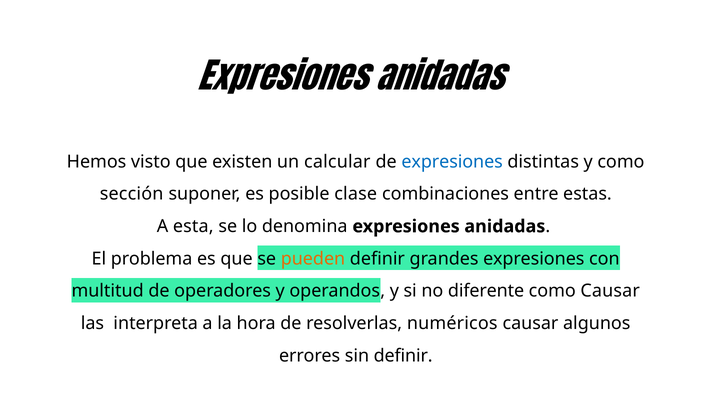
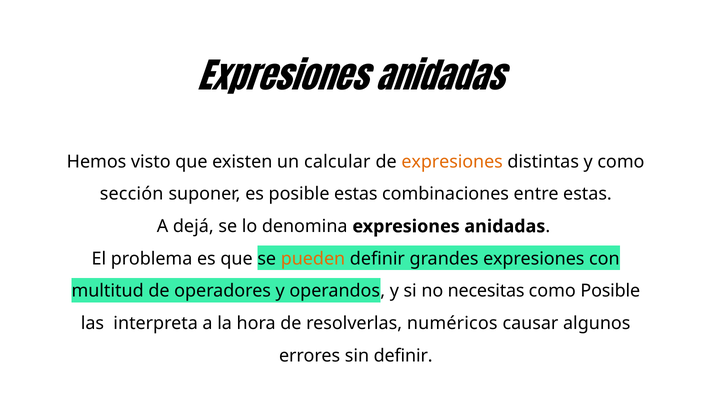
expresiones colour: blue -> orange (452, 162)
posible clase: clase -> estas (356, 194)
esta: esta -> dejá (193, 226)
diferente: diferente -> necesitas (486, 291)
como Causar: Causar -> Posible (610, 291)
